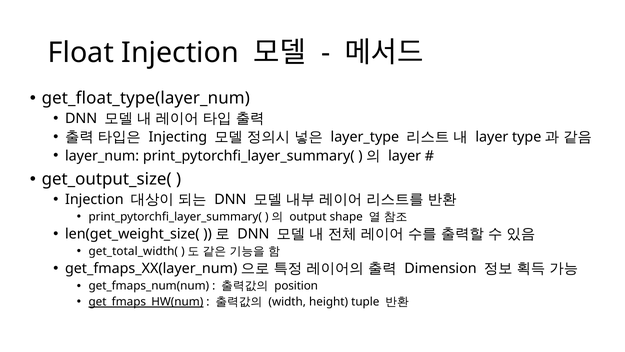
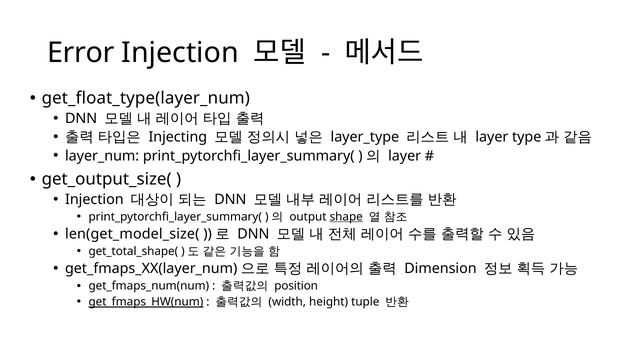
Float: Float -> Error (81, 53)
shape underline: none -> present (346, 216)
len(get_weight_size(: len(get_weight_size( -> len(get_model_size( (132, 234)
get_total_width(: get_total_width( -> get_total_shape( (133, 251)
